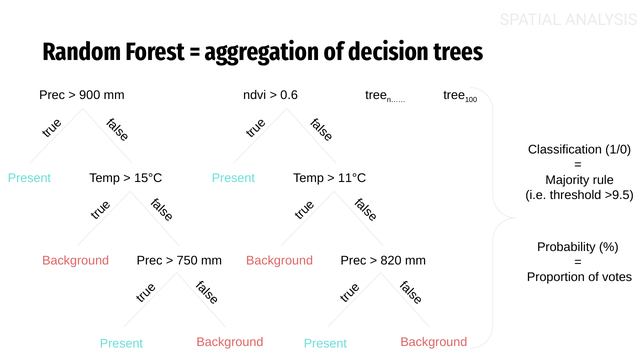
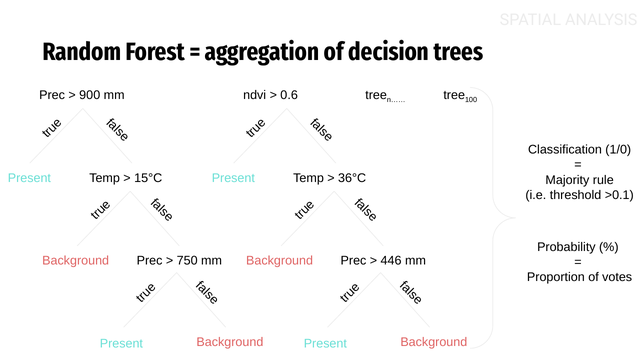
11°C: 11°C -> 36°C (352, 178)
>9.5: >9.5 -> >0.1 (619, 195)
820: 820 -> 446 (391, 261)
